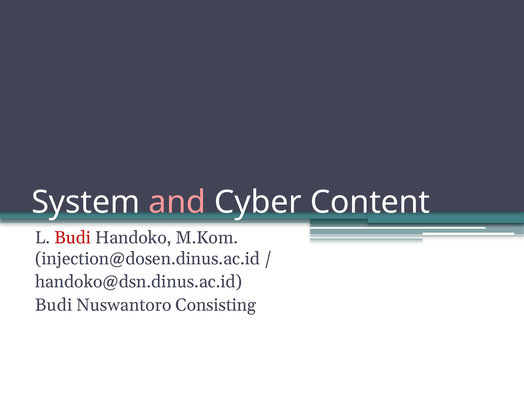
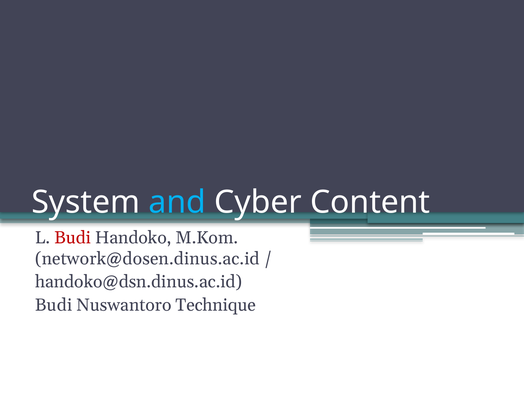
and colour: pink -> light blue (177, 202)
injection@dosen.dinus.ac.id: injection@dosen.dinus.ac.id -> network@dosen.dinus.ac.id (147, 259)
Consisting: Consisting -> Technique (216, 305)
